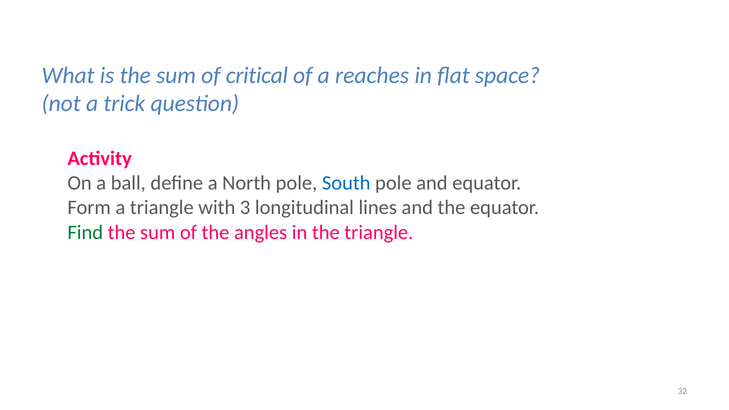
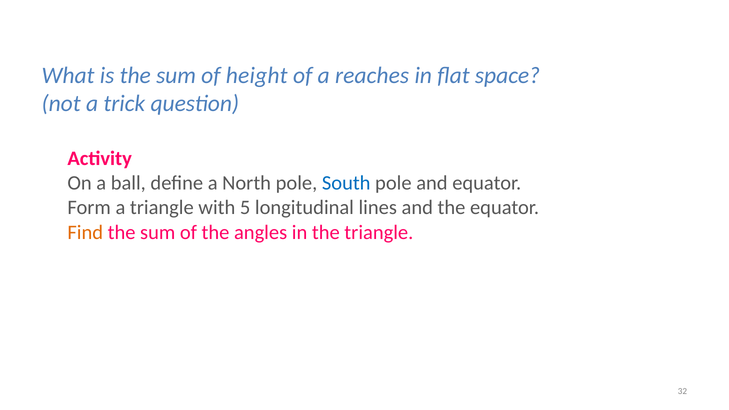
critical: critical -> height (257, 75)
3: 3 -> 5 (245, 208)
Find colour: green -> orange (85, 232)
